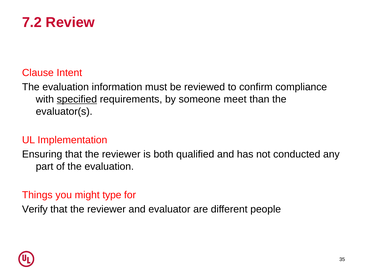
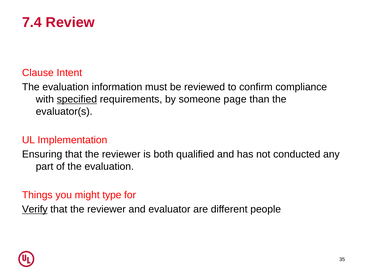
7.2: 7.2 -> 7.4 (32, 22)
meet: meet -> page (235, 99)
Verify underline: none -> present (35, 210)
